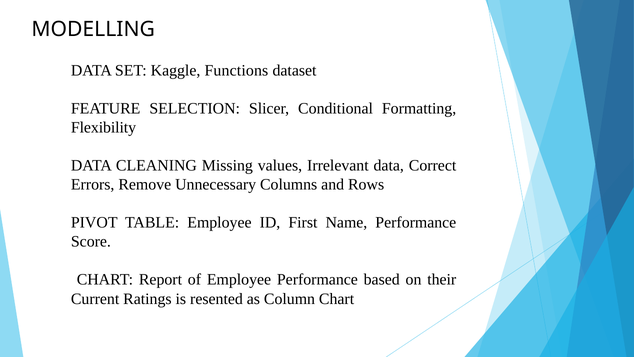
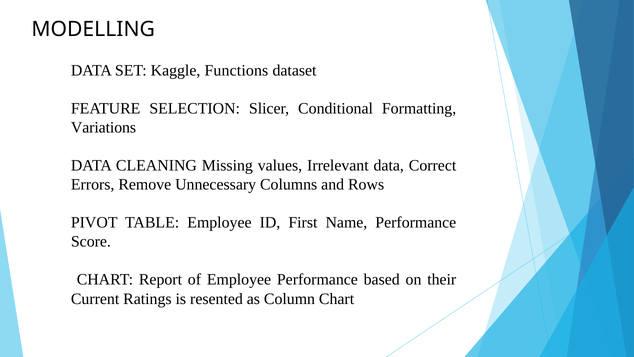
Flexibility: Flexibility -> Variations (104, 127)
